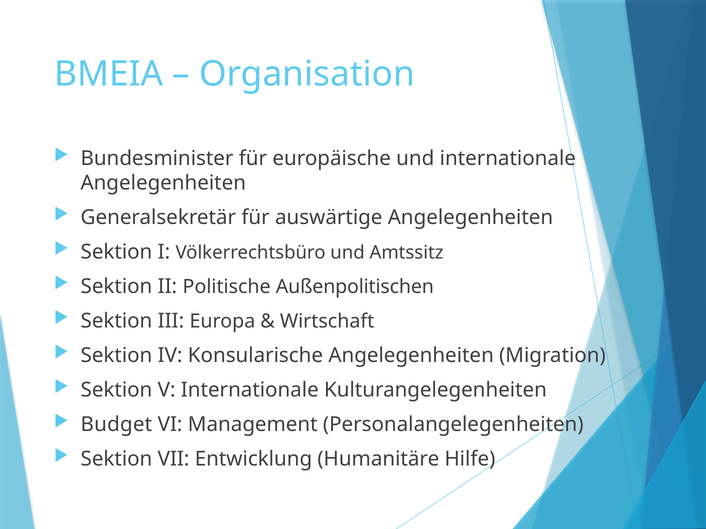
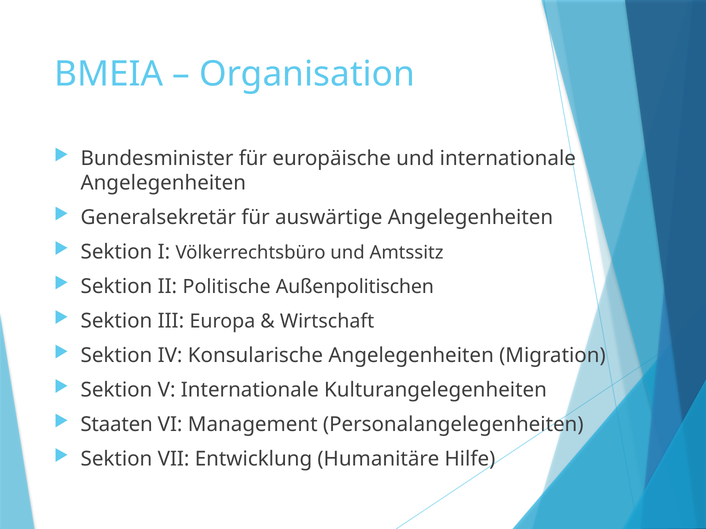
Budget: Budget -> Staaten (117, 425)
